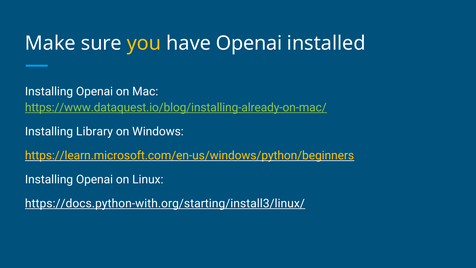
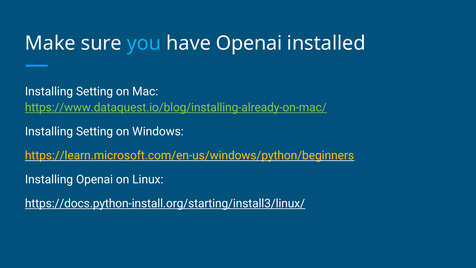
you colour: yellow -> light blue (144, 43)
Openai: Openai -> Setting (95, 91)
Library: Library -> Setting (95, 131)
https://docs.python-with.org/starting/install3/linux/: https://docs.python-with.org/starting/install3/linux/ -> https://docs.python-install.org/starting/install3/linux/ (165, 203)
